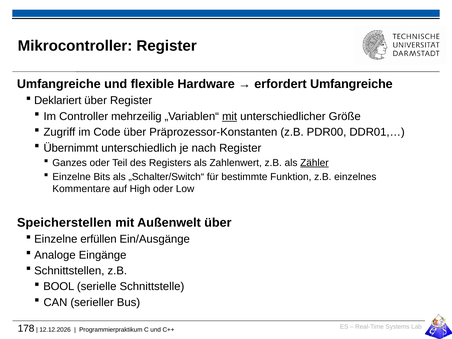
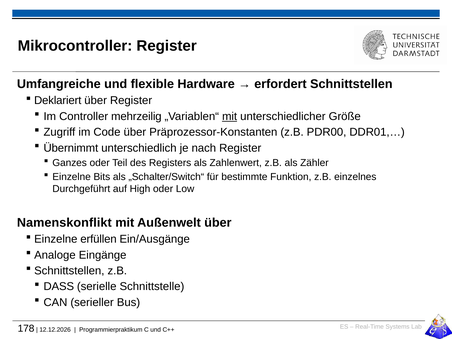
erfordert Umfangreiche: Umfangreiche -> Schnittstellen (351, 84)
Zähler underline: present -> none (314, 163)
Kommentare: Kommentare -> Durchgeführt (81, 189)
Speicherstellen: Speicherstellen -> Namenskonflikt (64, 223)
BOOL: BOOL -> DASS (59, 287)
